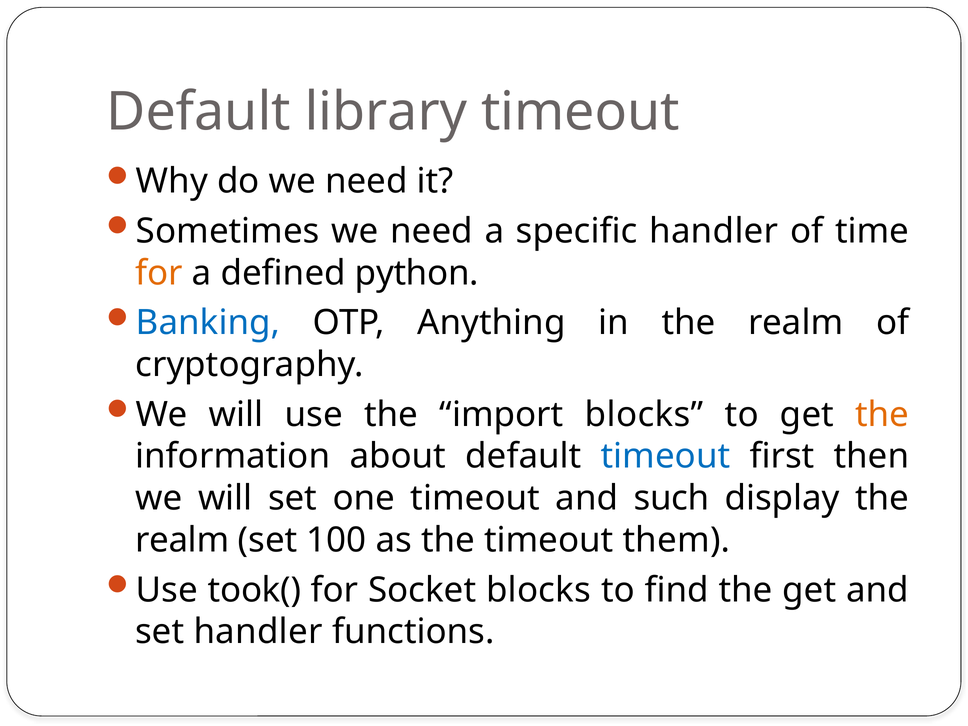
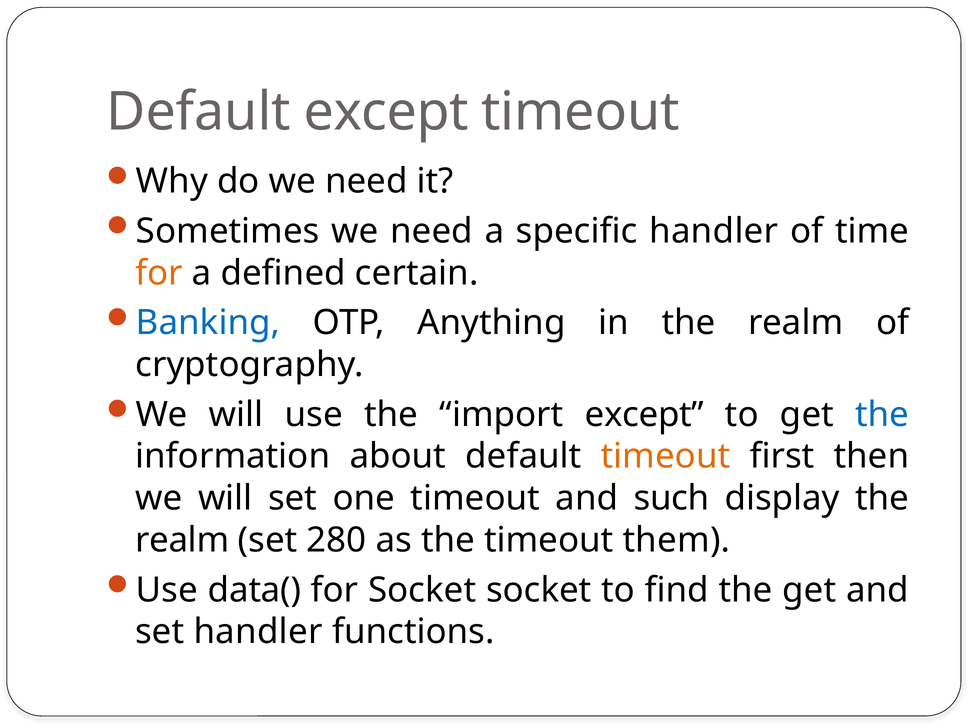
Default library: library -> except (386, 112)
python: python -> certain (417, 273)
import blocks: blocks -> except (644, 415)
the colour: orange -> blue (882, 415)
timeout colour: blue -> orange (666, 456)
100: 100 -> 280 (336, 540)
took(: took( -> data( (254, 590)
Socket blocks: blocks -> socket (539, 590)
